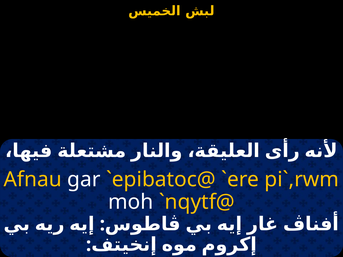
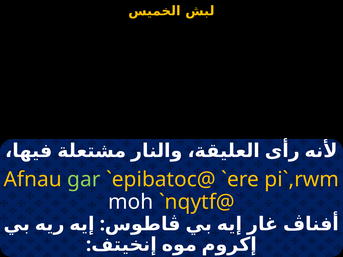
gar colour: white -> light green (84, 180)
